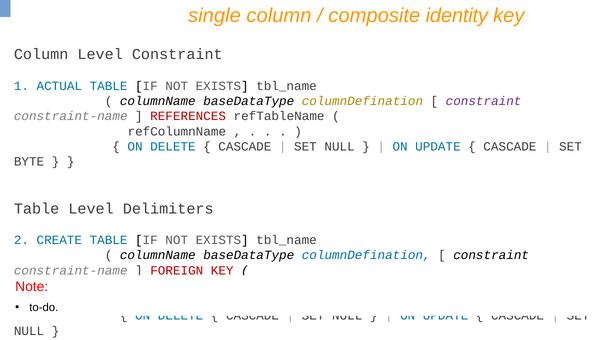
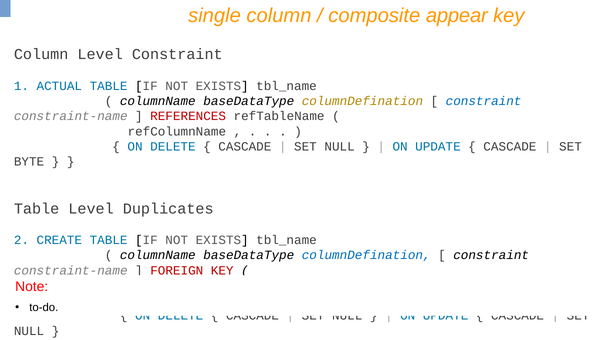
identity: identity -> appear (457, 16)
constraint colour: purple -> blue (484, 101)
Delimiters: Delimiters -> Duplicates (168, 209)
